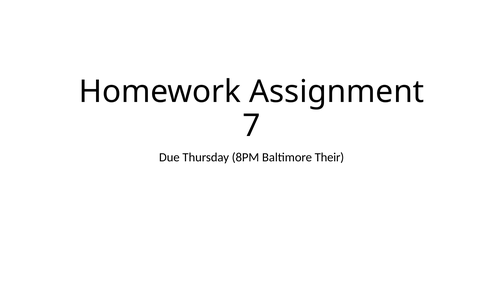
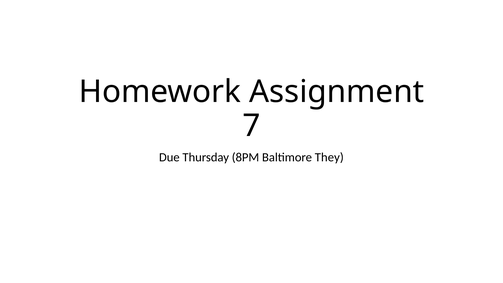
Their: Their -> They (329, 157)
